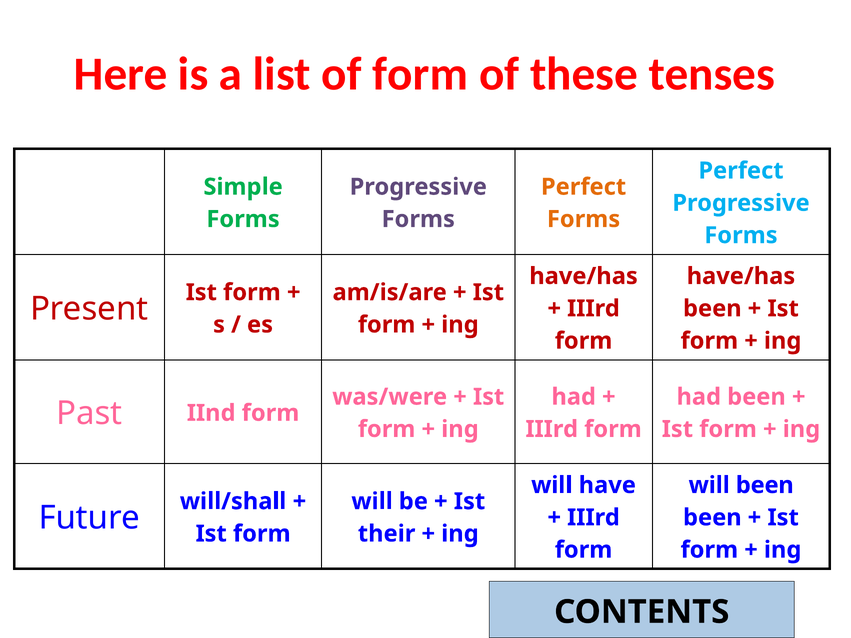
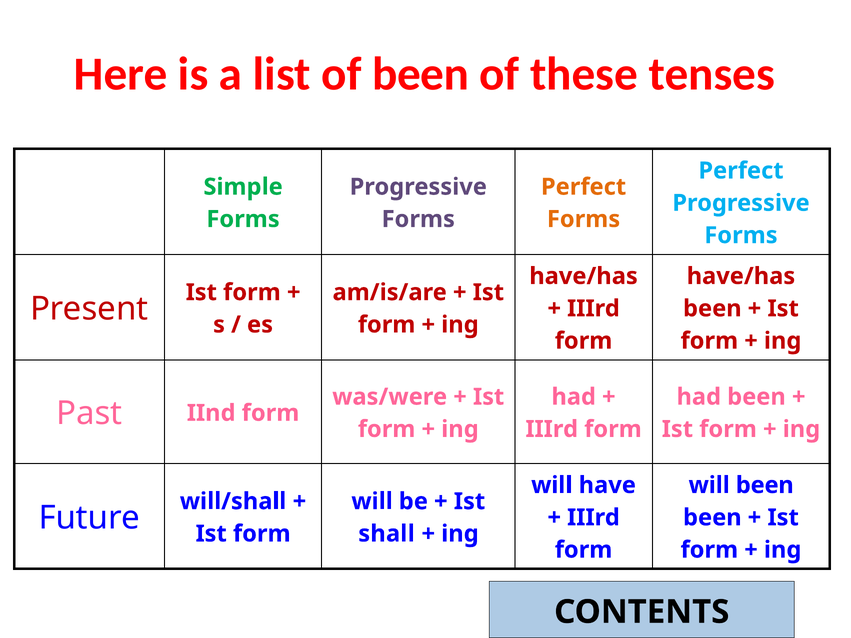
of form: form -> been (421, 74)
their: their -> shall (387, 534)
